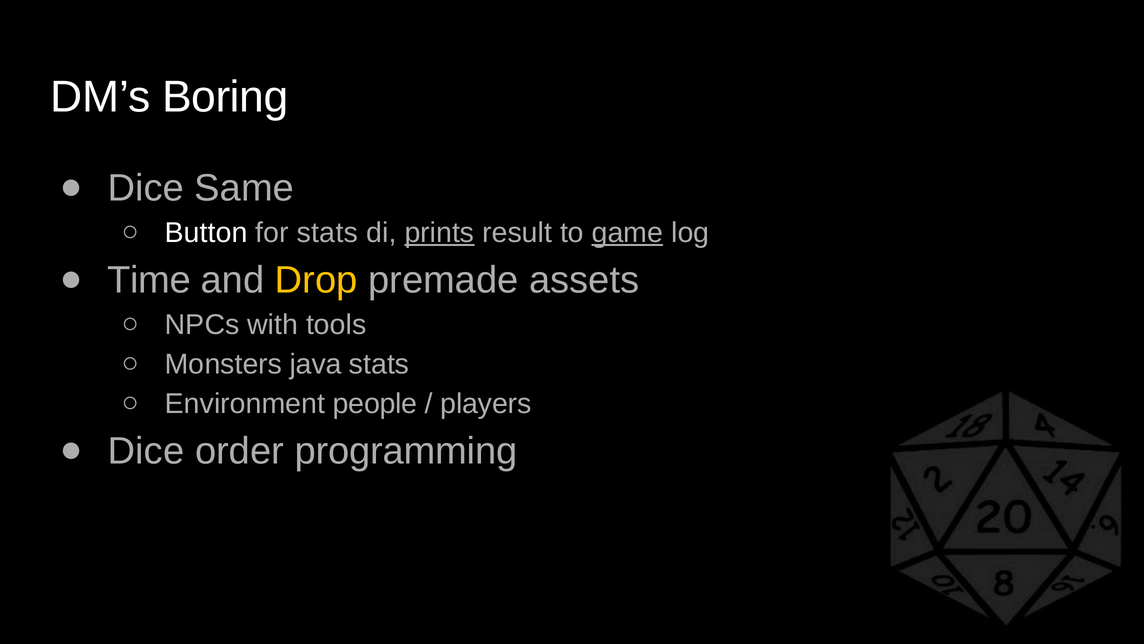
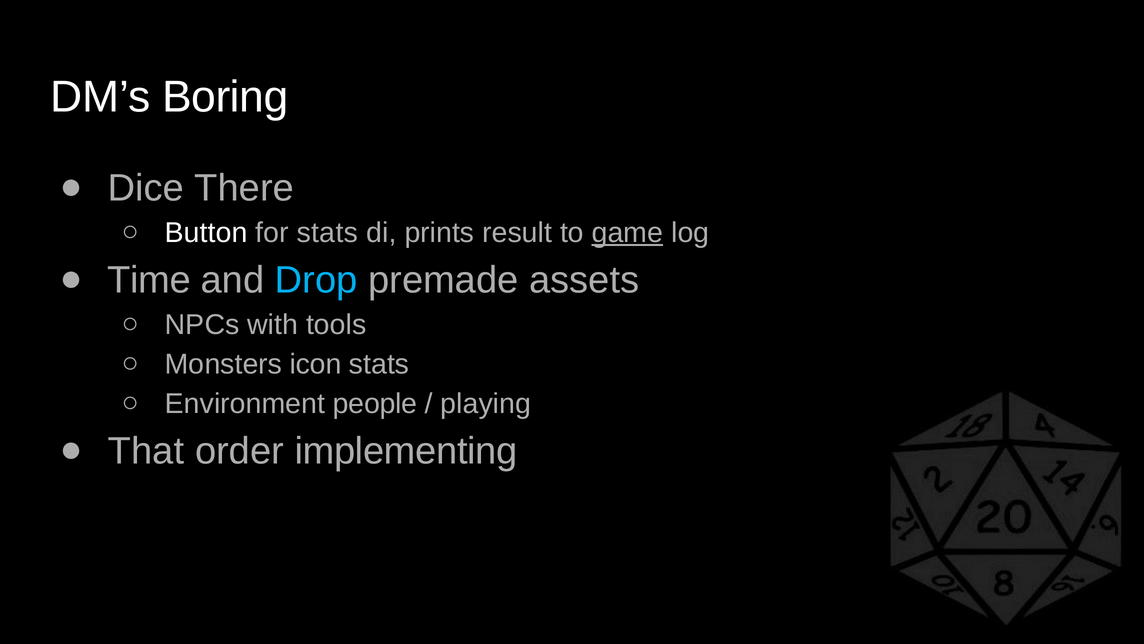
Same: Same -> There (244, 188)
prints underline: present -> none (439, 233)
Drop colour: yellow -> light blue (316, 280)
java: java -> icon (316, 364)
players: players -> playing (486, 403)
Dice: Dice -> That (146, 451)
programming: programming -> implementing (406, 451)
